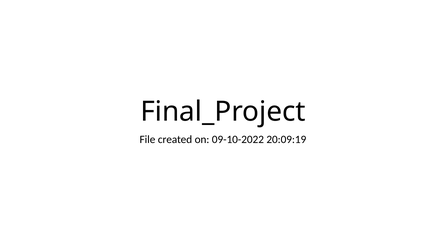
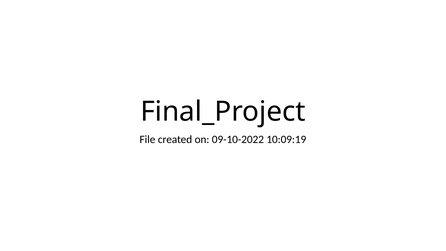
20:09:19: 20:09:19 -> 10:09:19 (286, 139)
